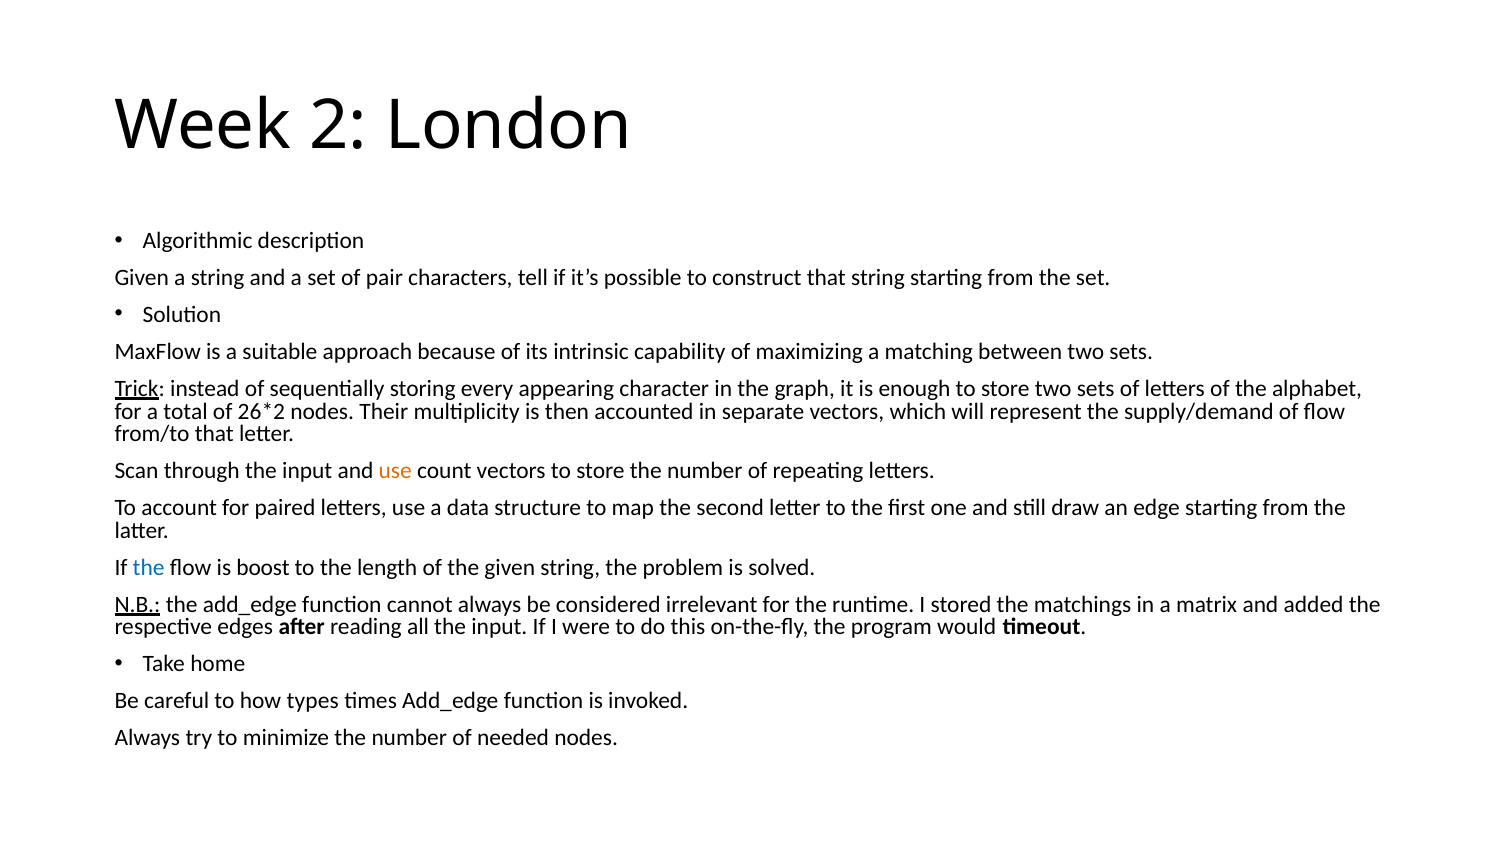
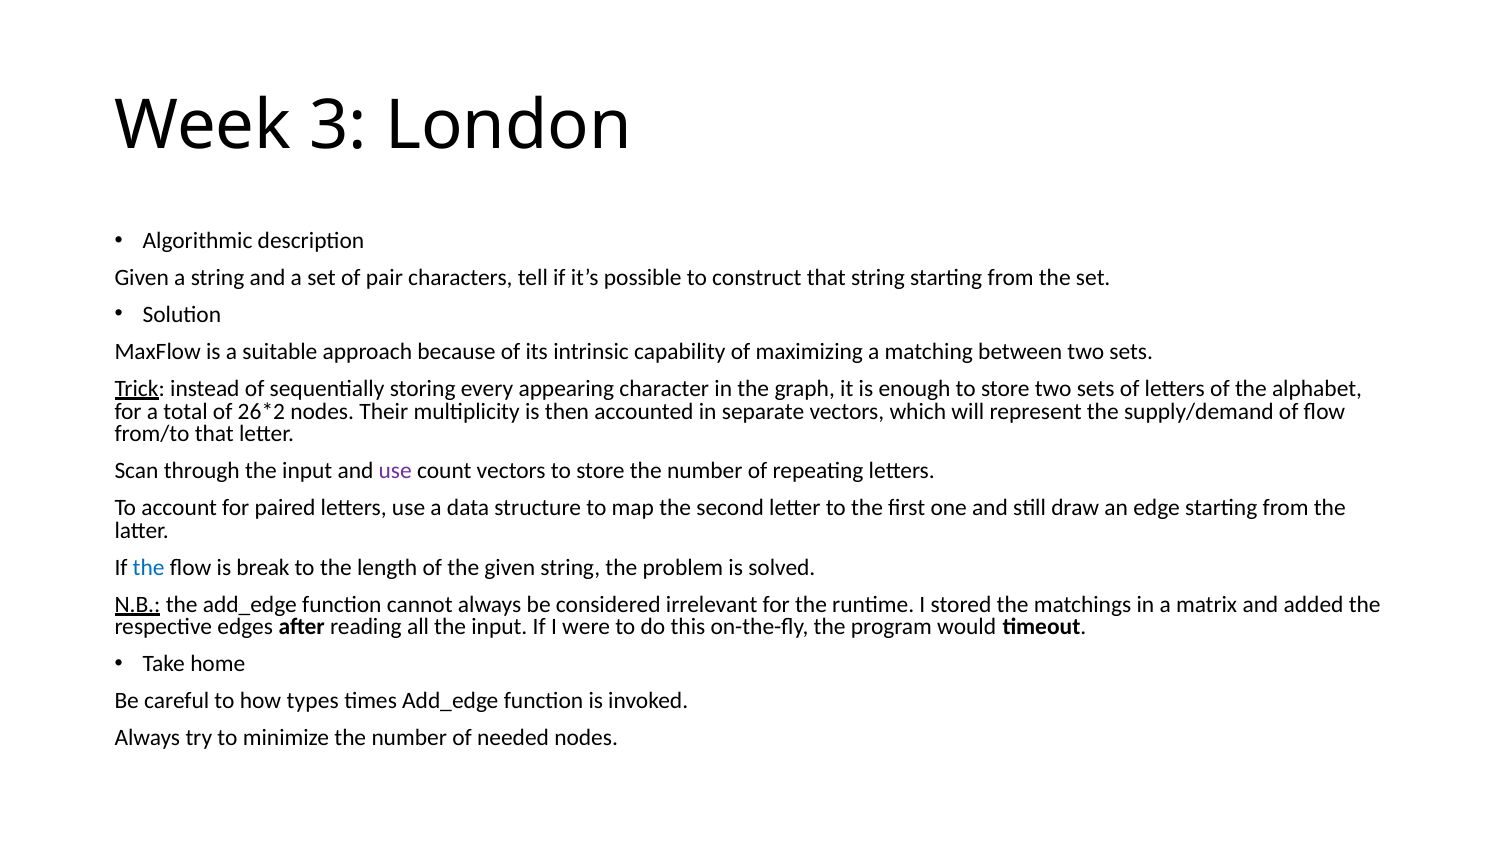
2: 2 -> 3 (338, 126)
use colour: orange -> purple (395, 471)
boost: boost -> break (263, 567)
